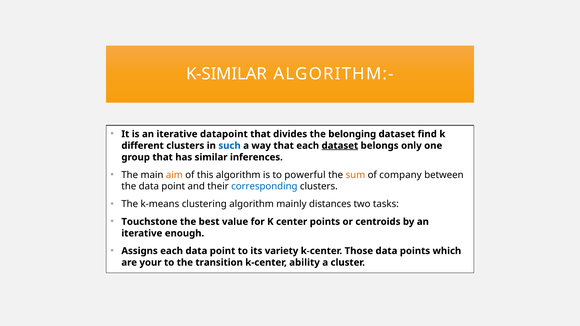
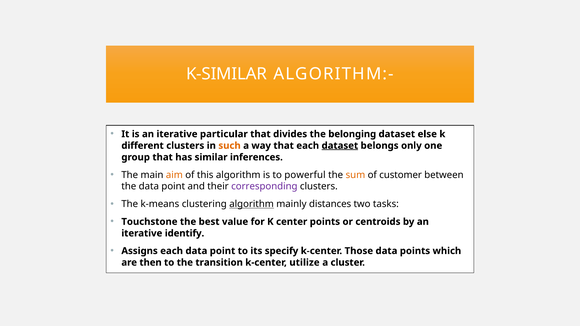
datapoint: datapoint -> particular (224, 134)
find: find -> else (427, 134)
such colour: blue -> orange (230, 146)
company: company -> customer (401, 175)
corresponding colour: blue -> purple (264, 187)
algorithm underline: none -> present (252, 204)
enough: enough -> identify (185, 233)
variety: variety -> specify (282, 251)
your: your -> then (151, 263)
ability: ability -> utilize (304, 263)
